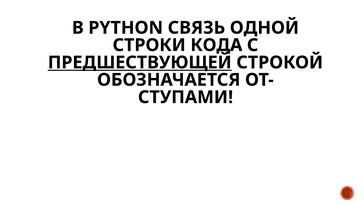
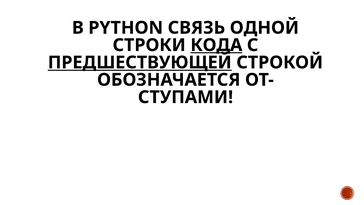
КОДА underline: none -> present (216, 45)
